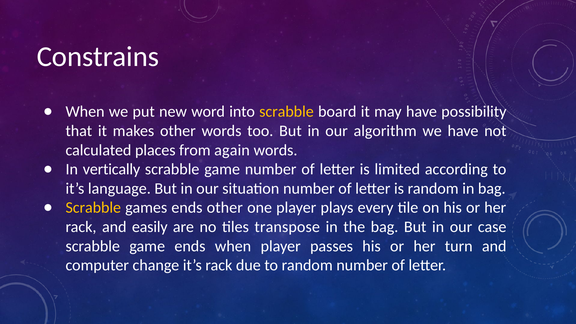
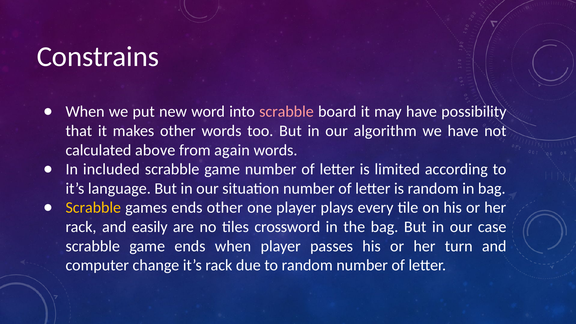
scrabble colour: yellow -> pink (286, 112)
places: places -> above (155, 150)
vertically: vertically -> included (111, 169)
transpose: transpose -> crossword (287, 227)
